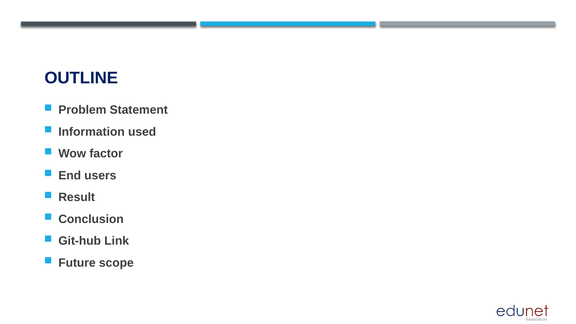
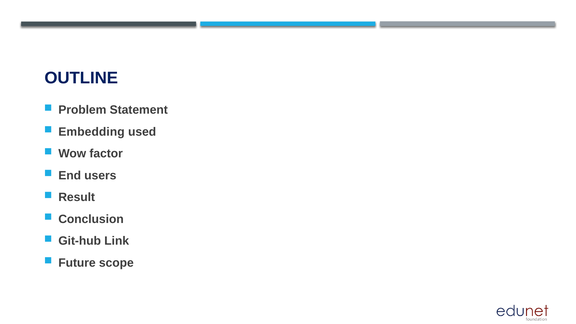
Information: Information -> Embedding (91, 132)
